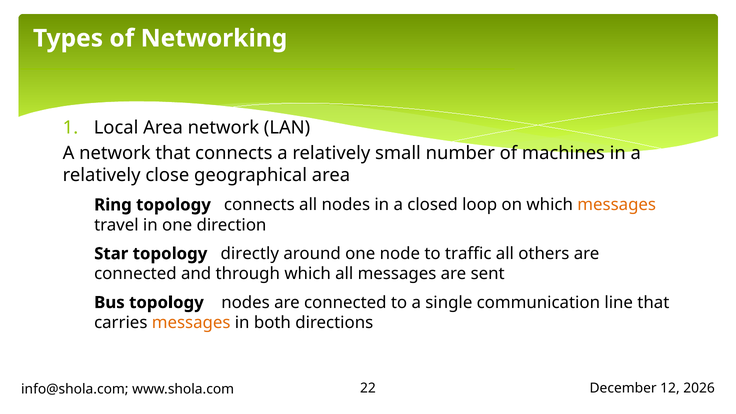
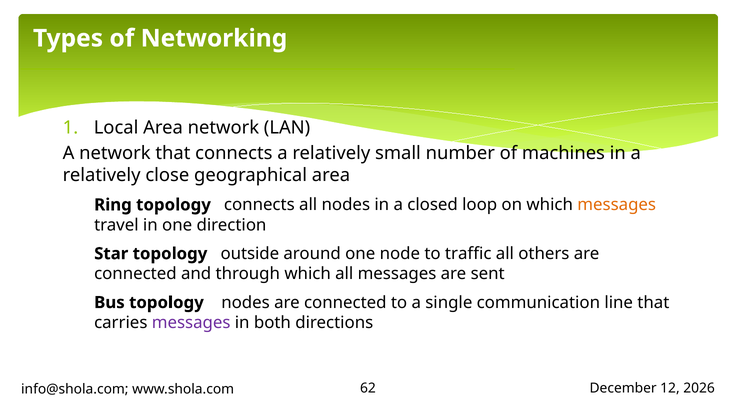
directly: directly -> outside (250, 254)
messages colour: orange -> purple (191, 323)
22: 22 -> 62 (368, 388)
